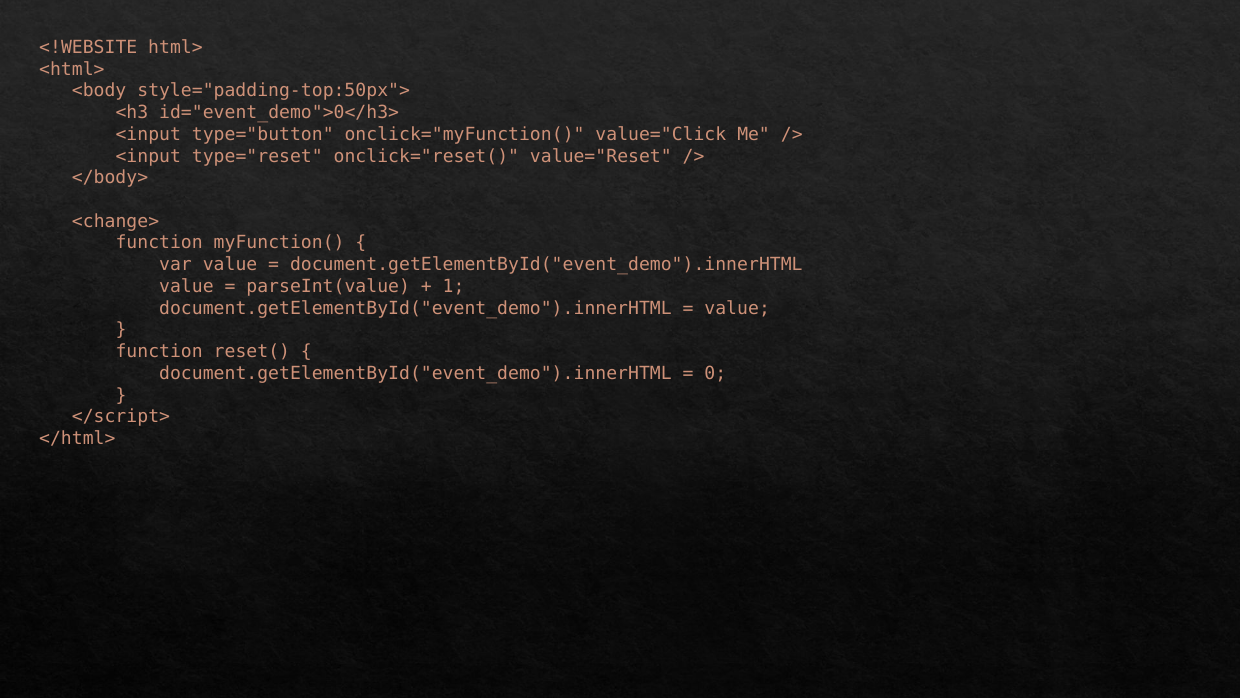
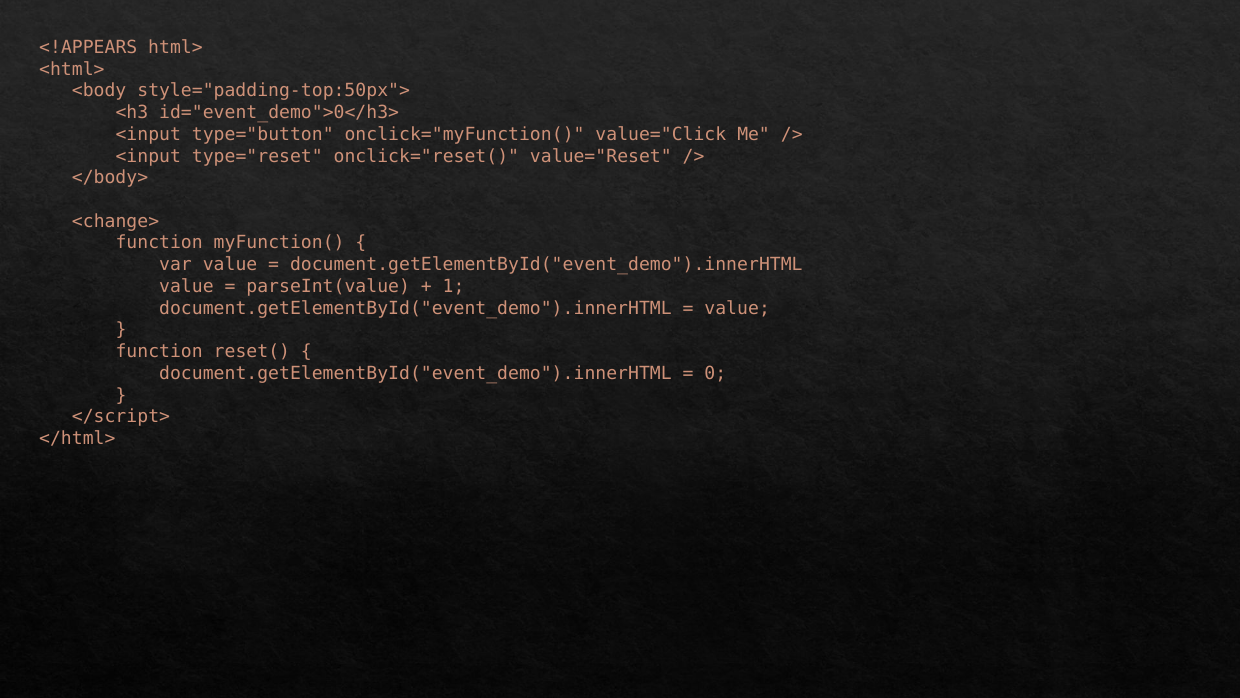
<!WEBSITE: <!WEBSITE -> <!APPEARS (88, 47)
